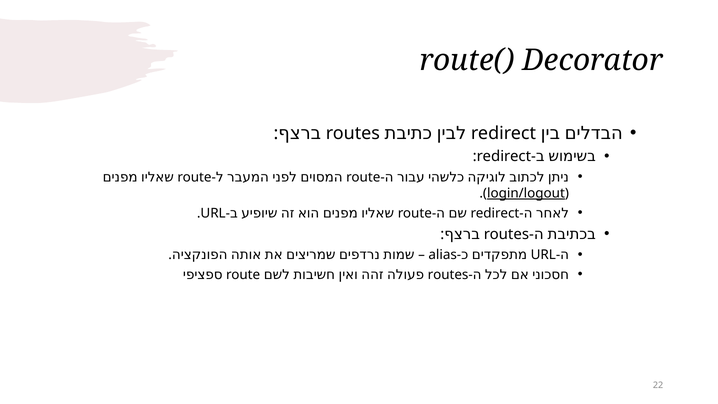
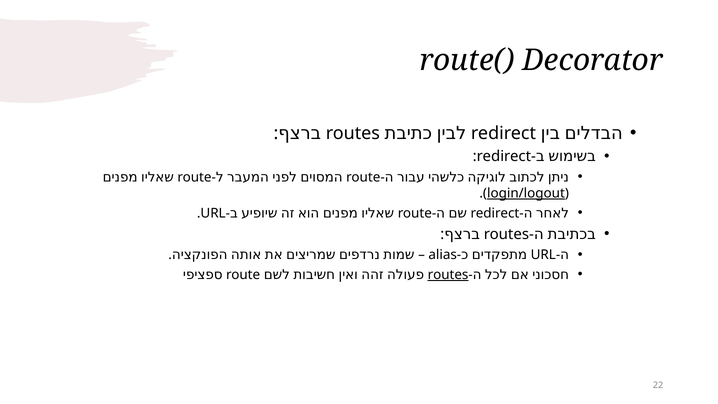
routes underline: none -> present (448, 275)
